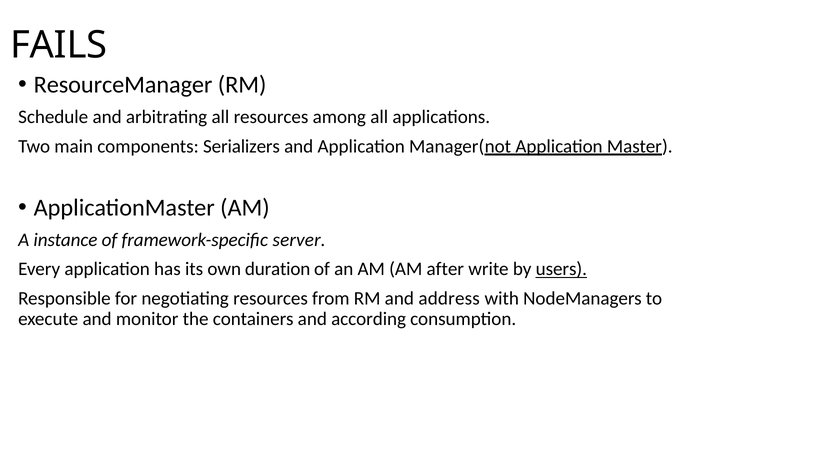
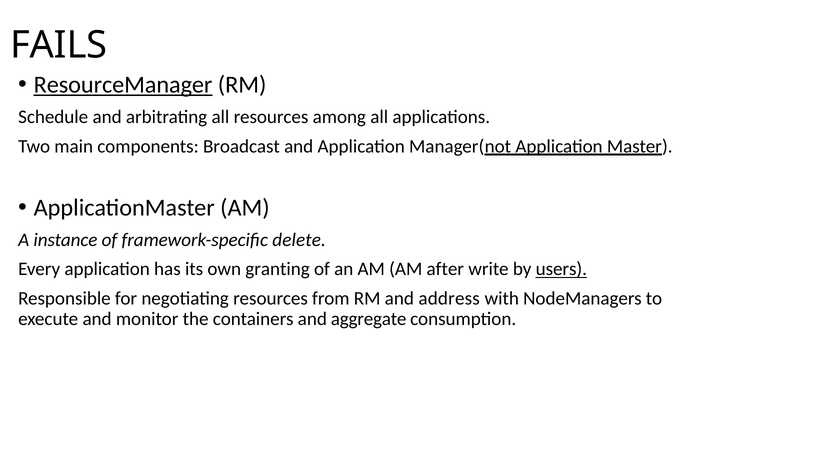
ResourceManager underline: none -> present (123, 85)
Serializers: Serializers -> Broadcast (241, 146)
server: server -> delete (299, 240)
duration: duration -> granting (278, 269)
according: according -> aggregate (369, 319)
